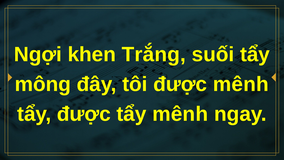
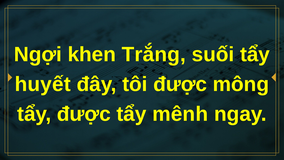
mông: mông -> huyết (43, 84)
được mênh: mênh -> mông (241, 84)
